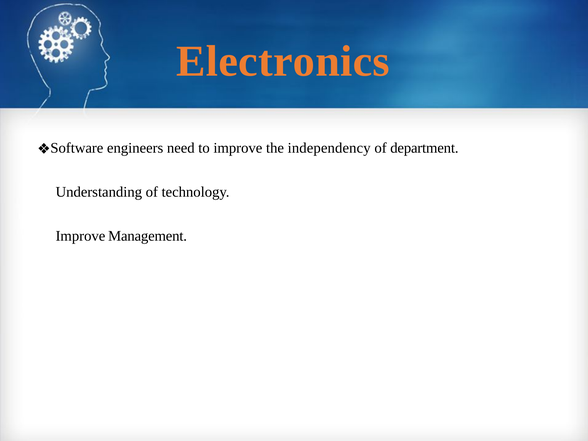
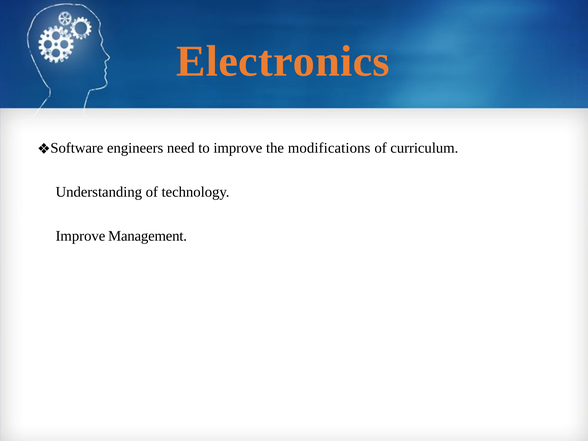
independency: independency -> modifications (329, 148)
department: department -> curriculum (424, 148)
